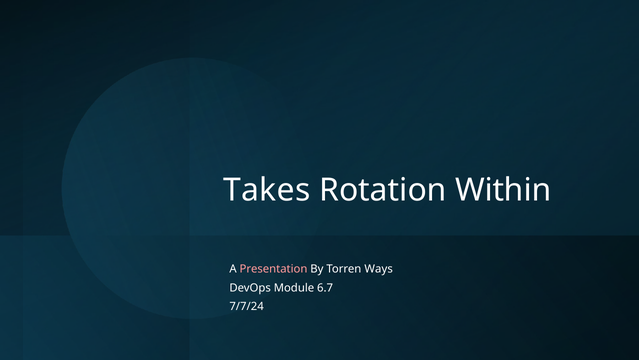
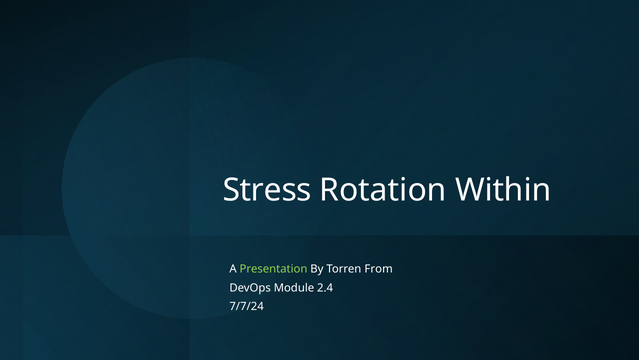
Takes: Takes -> Stress (267, 190)
Presentation colour: pink -> light green (273, 268)
Ways: Ways -> From (379, 268)
6.7: 6.7 -> 2.4 (325, 287)
